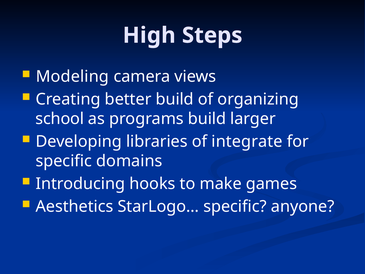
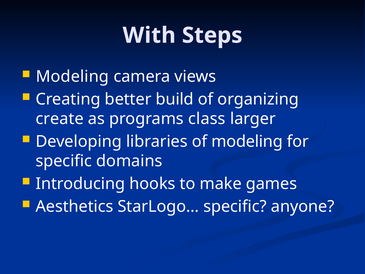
High: High -> With (149, 35)
school: school -> create (60, 119)
programs build: build -> class (207, 119)
of integrate: integrate -> modeling (247, 141)
